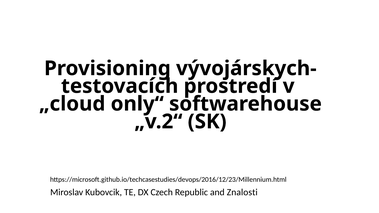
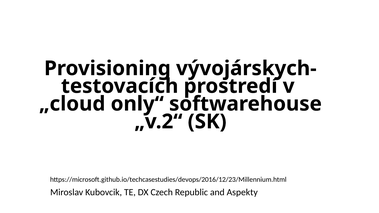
Znalosti: Znalosti -> Aspekty (242, 192)
